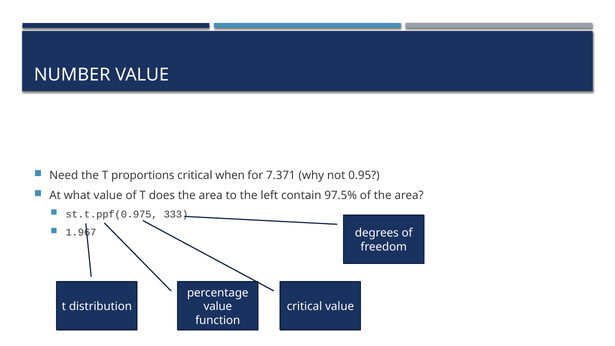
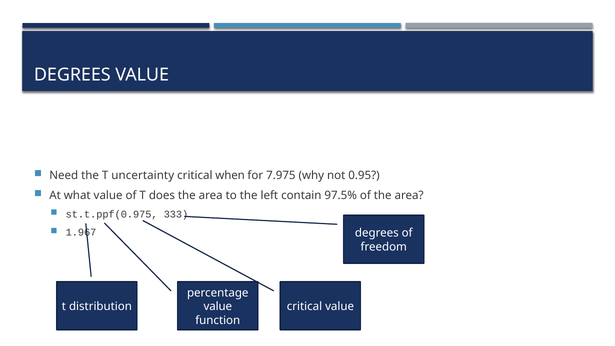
NUMBER: NUMBER -> DEGREES (72, 75)
proportions: proportions -> uncertainty (143, 175)
7.371: 7.371 -> 7.975 (281, 175)
